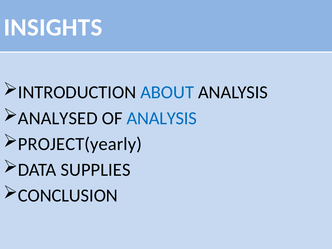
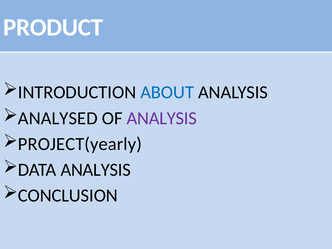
INSIGHTS: INSIGHTS -> PRODUCT (53, 27)
ANALYSIS colour: blue -> purple (162, 118)
DATA SUPPLIES: SUPPLIES -> ANALYSIS (96, 170)
